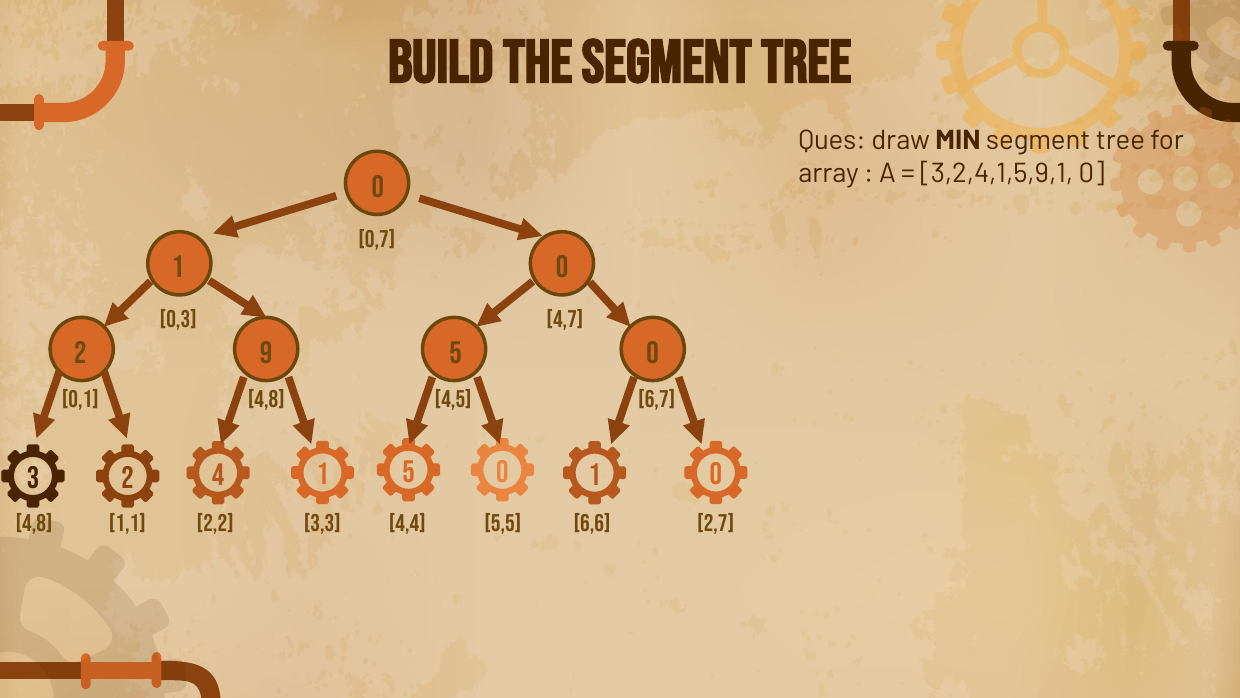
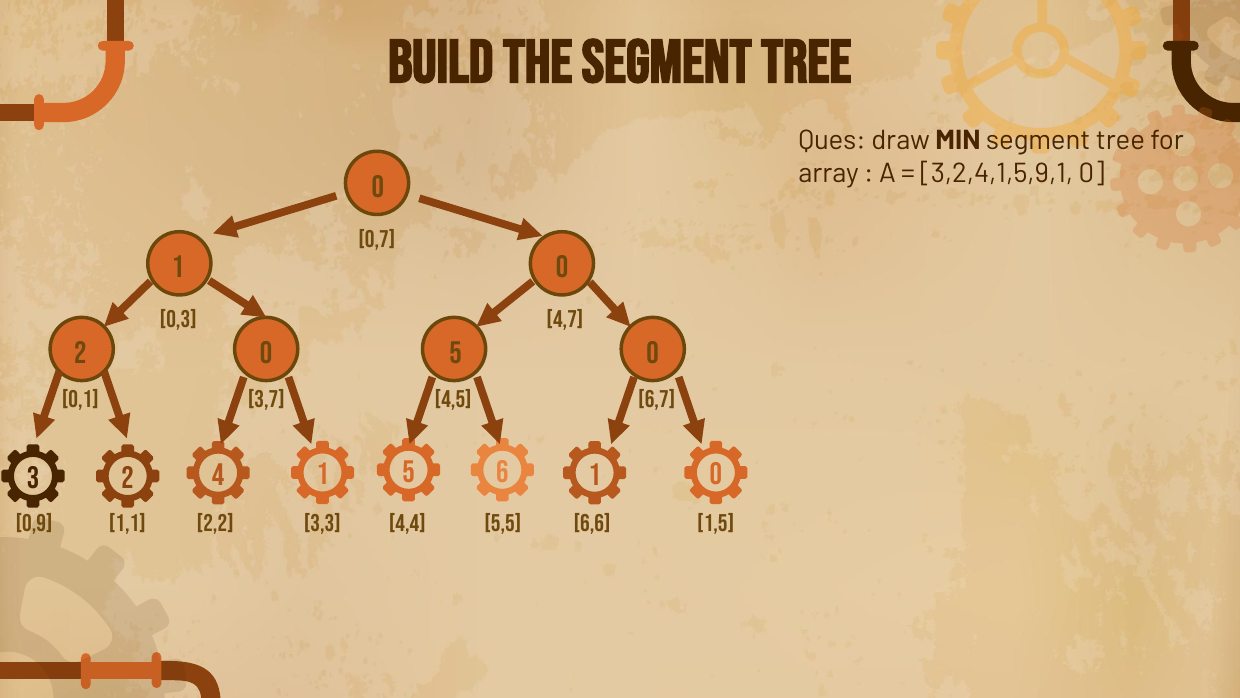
2 9: 9 -> 0 (266, 353)
0,1 4,8: 4,8 -> 3,7 (266, 400)
4 1 0: 0 -> 6 (502, 472)
4,8: 4,8 -> 0,9 (34, 523)
2,7: 2,7 -> 1,5 (716, 523)
